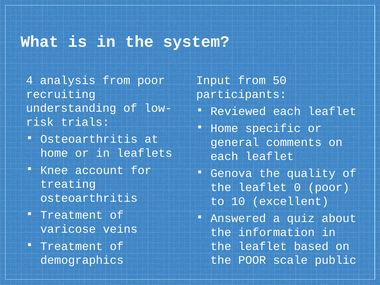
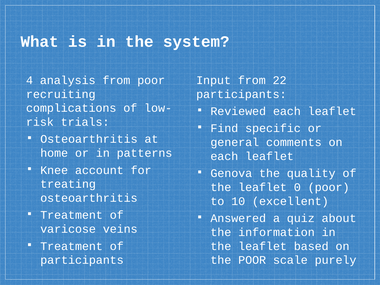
50: 50 -> 22 (280, 80)
understanding: understanding -> complications (71, 108)
Home: Home -> Find (224, 128)
leaflets: leaflets -> patterns (145, 153)
demographics: demographics -> participants (82, 260)
public: public -> purely (336, 260)
